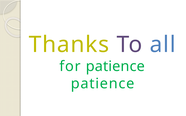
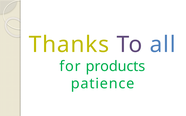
for patience: patience -> products (115, 66)
